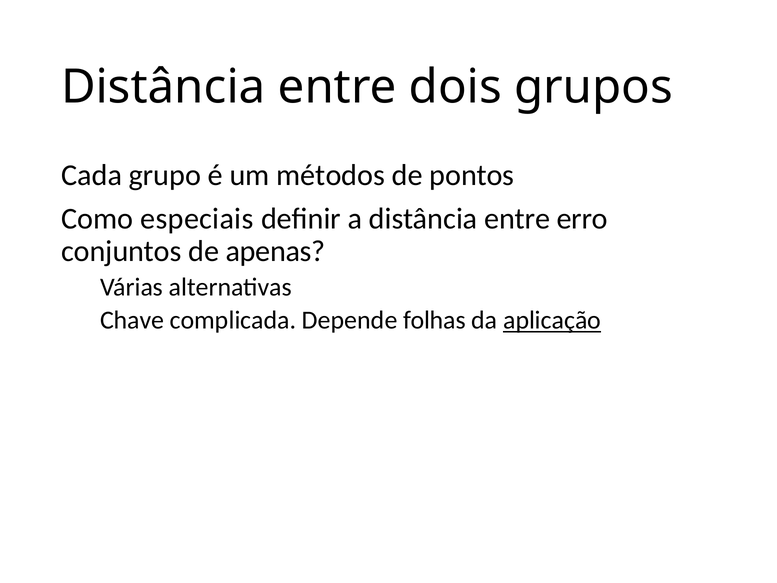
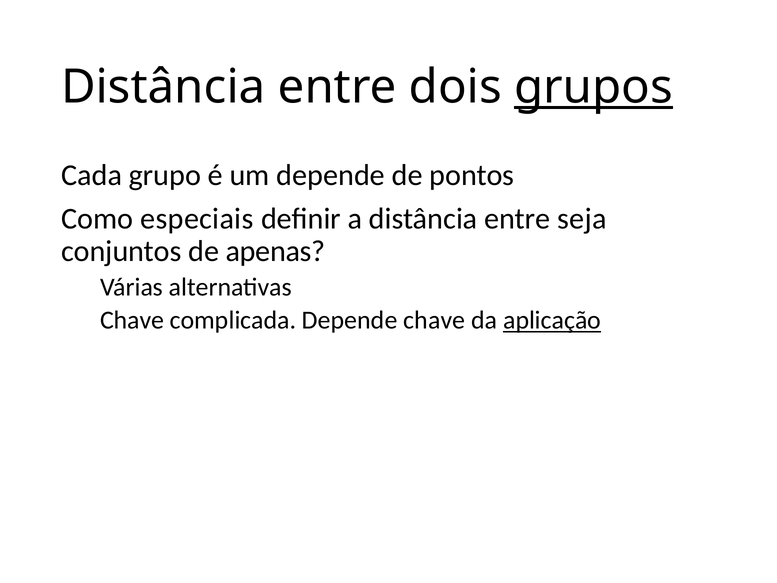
grupos underline: none -> present (594, 87)
um métodos: métodos -> depende (331, 175)
erro: erro -> seja (582, 219)
Depende folhas: folhas -> chave (434, 320)
